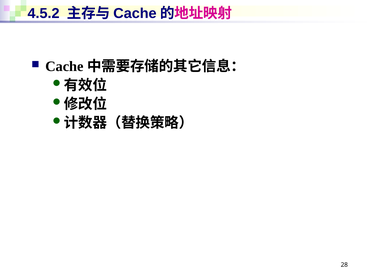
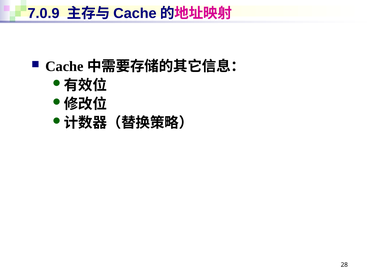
4.5.2: 4.5.2 -> 7.0.9 (44, 13)
